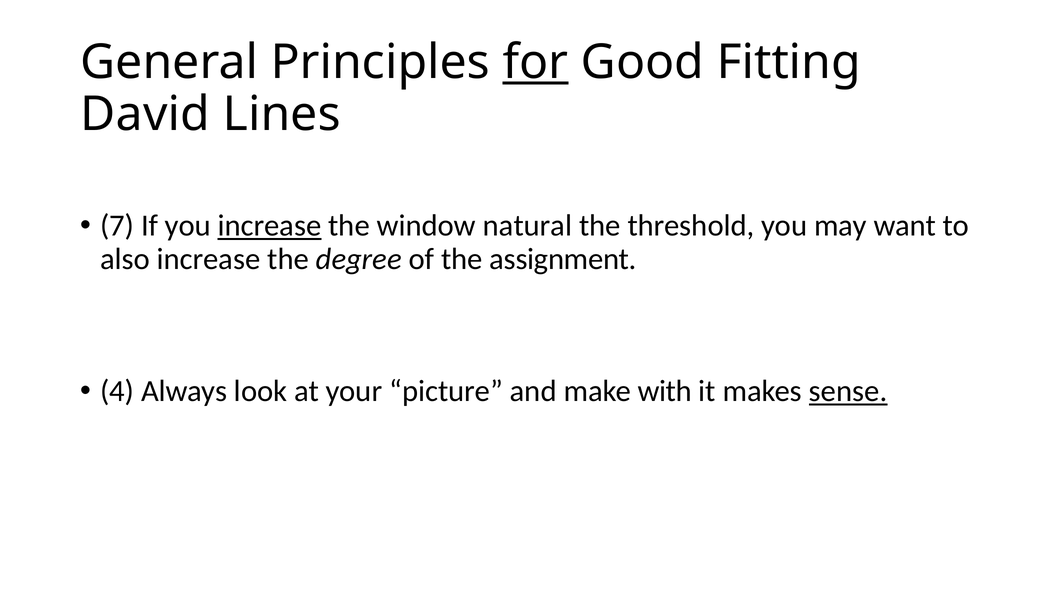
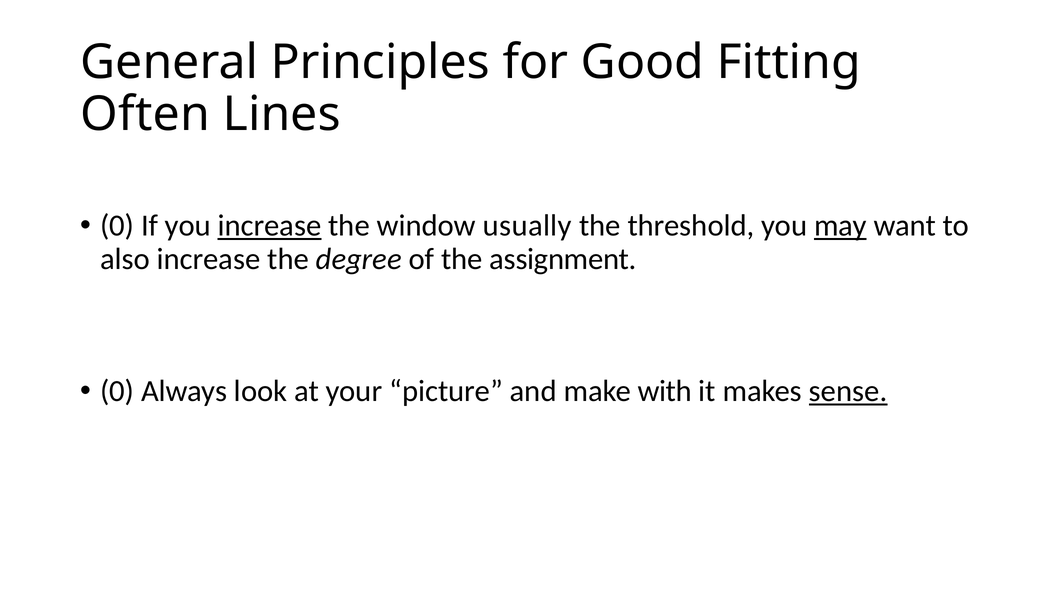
for underline: present -> none (535, 62)
David: David -> Often (145, 115)
7: 7 -> 0 (117, 226)
natural: natural -> usually (527, 226)
may underline: none -> present (840, 226)
4: 4 -> 0 (117, 392)
